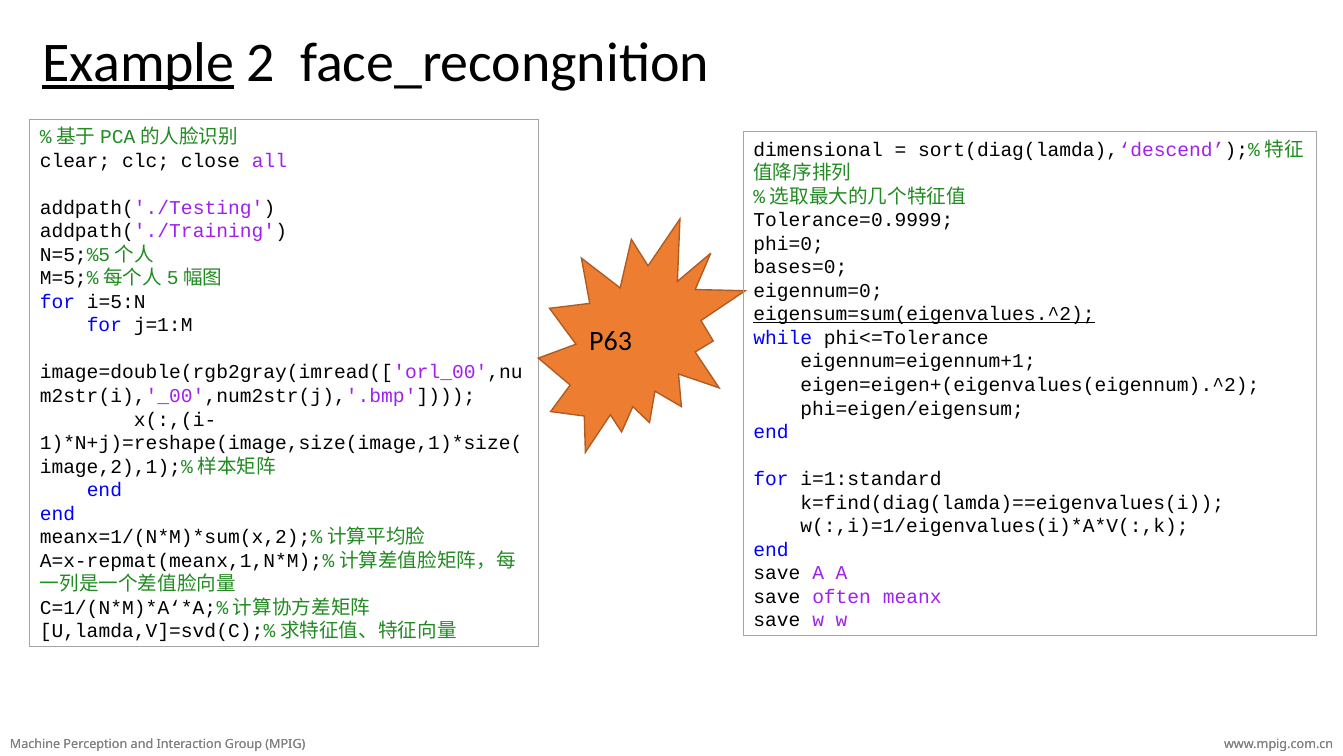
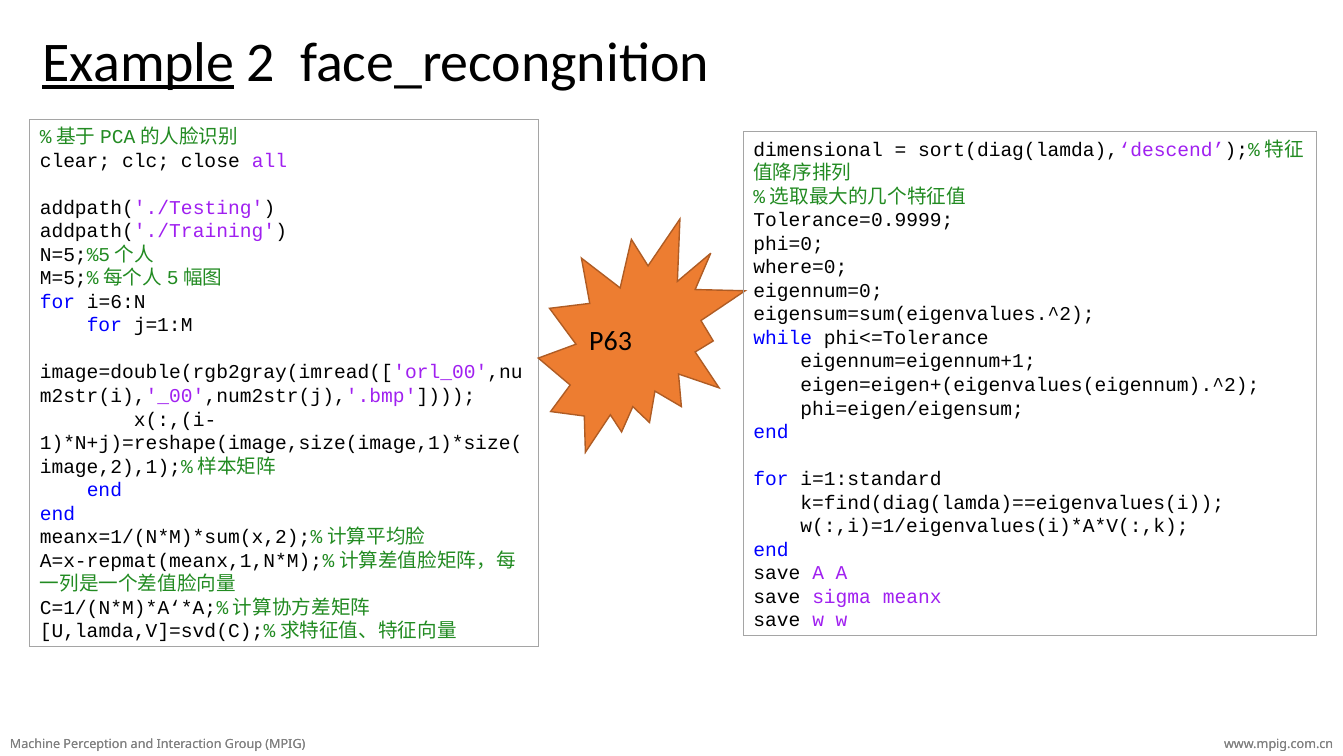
bases=0: bases=0 -> where=0 (800, 267)
i=5:N: i=5:N -> i=6:N (116, 302)
eigensum=sum(eigenvalues.^2 underline: present -> none (924, 314)
often: often -> sigma (842, 596)
